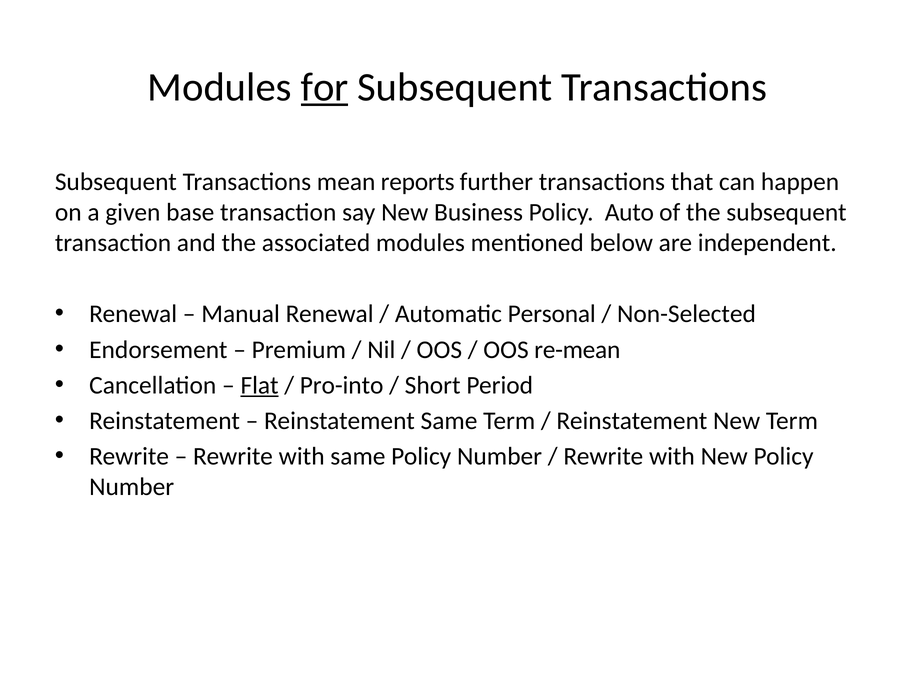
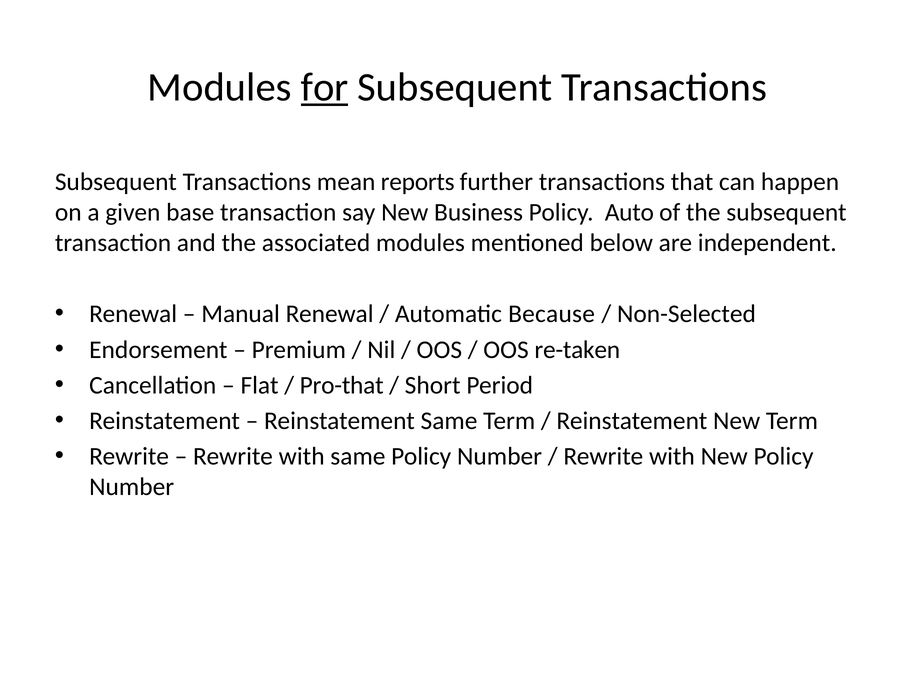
Personal: Personal -> Because (552, 314)
re-mean: re-mean -> re-taken (577, 350)
Flat underline: present -> none (260, 385)
Pro-into: Pro-into -> Pro-that (342, 385)
